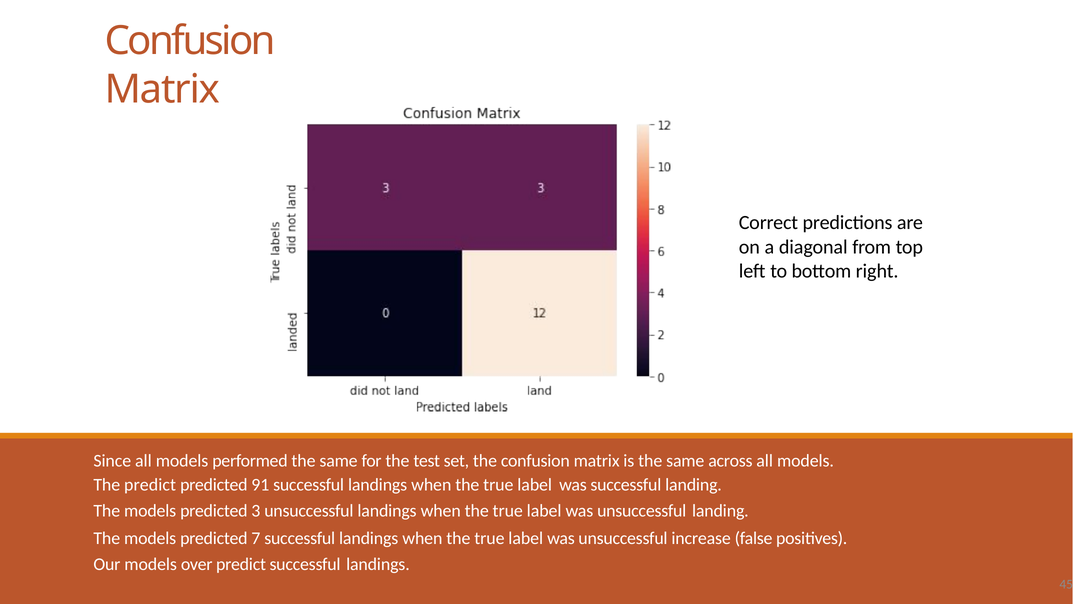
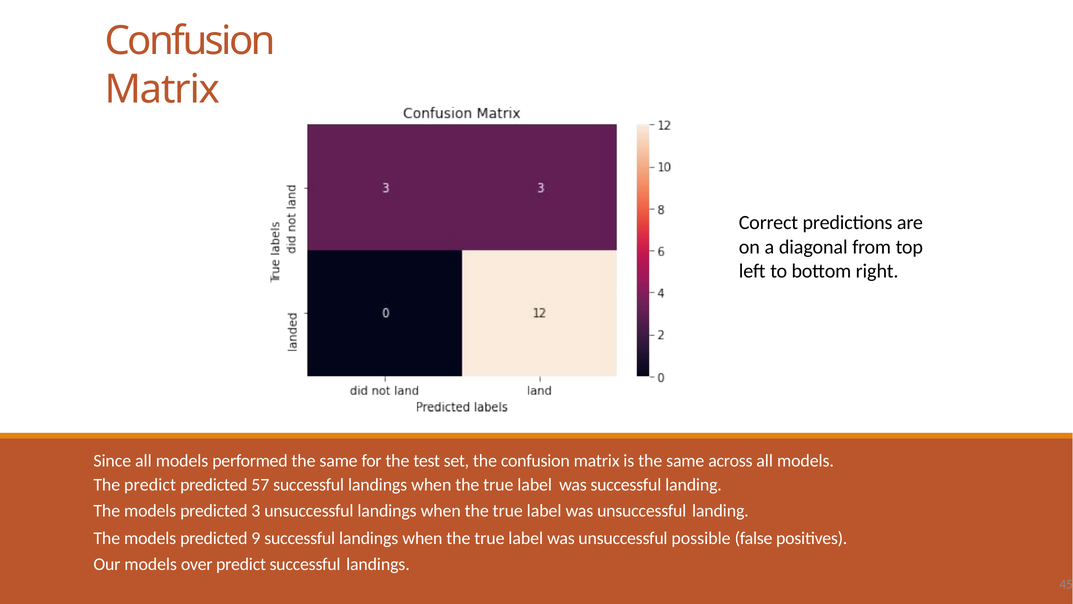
91: 91 -> 57 (260, 485)
7: 7 -> 9 (256, 538)
increase: increase -> possible (701, 538)
